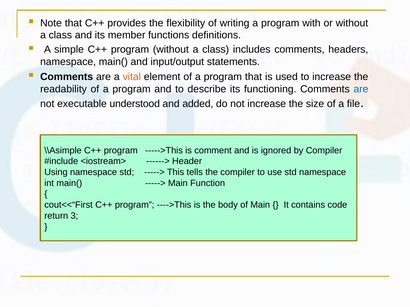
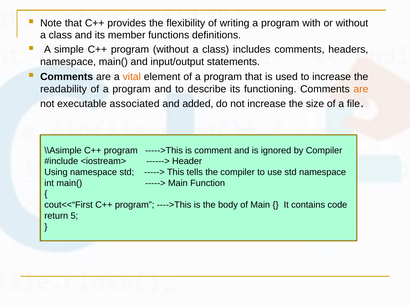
are colour: blue -> orange (361, 89)
understood: understood -> associated (135, 104)
3: 3 -> 5 (74, 216)
